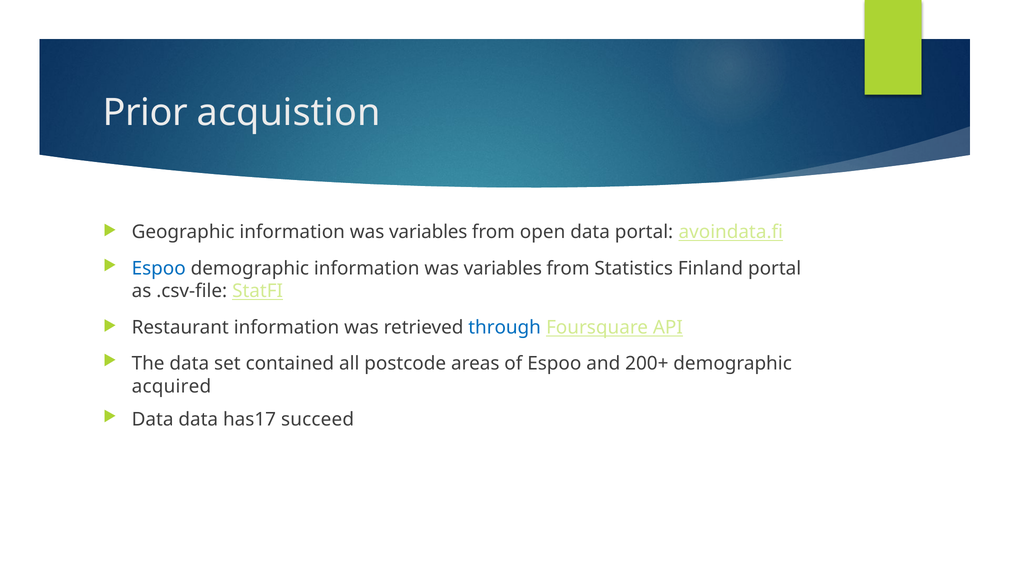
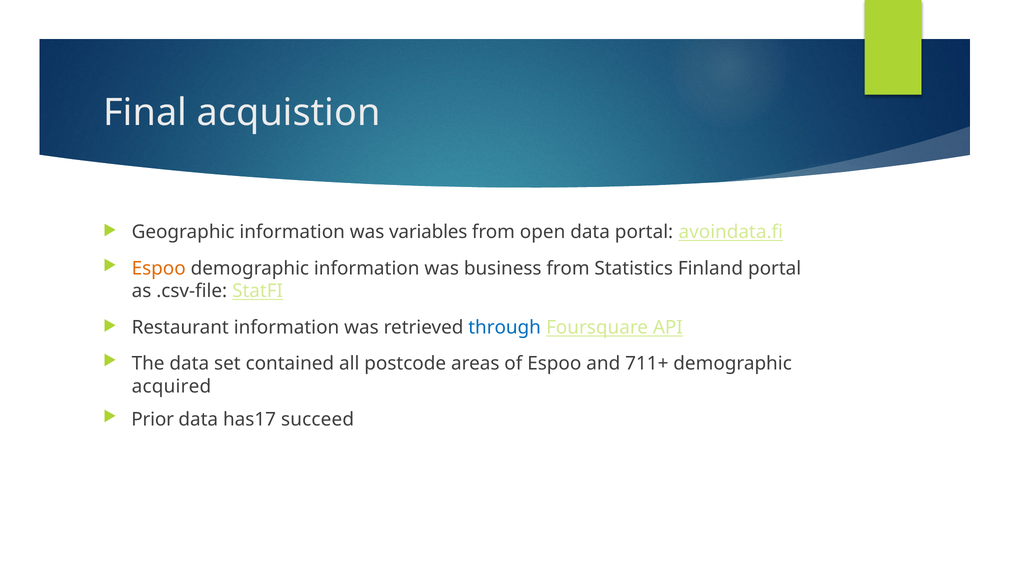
Prior: Prior -> Final (145, 113)
Espoo colour: blue -> orange (159, 268)
demographic information was variables: variables -> business (503, 268)
200+: 200+ -> 711+ (647, 364)
Data: Data -> Prior (153, 420)
